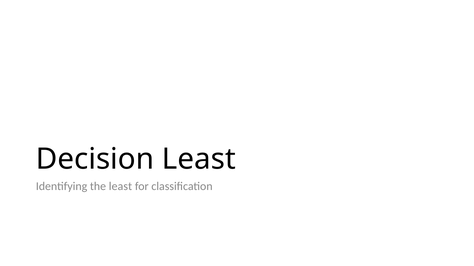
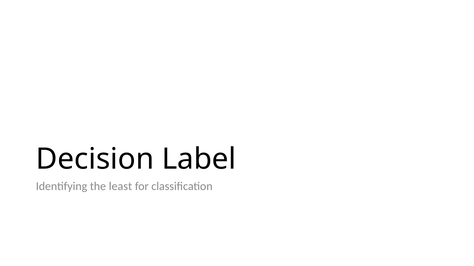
Decision Least: Least -> Label (199, 159)
